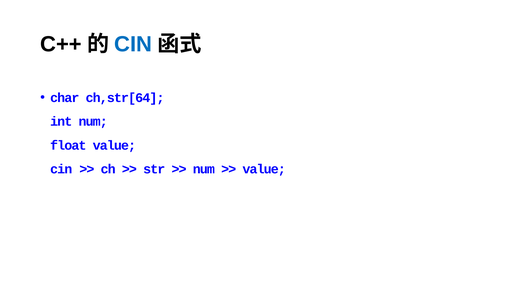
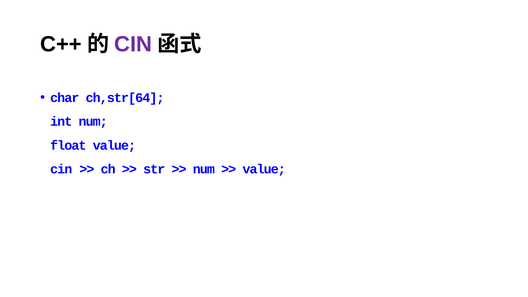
CIN colour: blue -> purple (133, 44)
